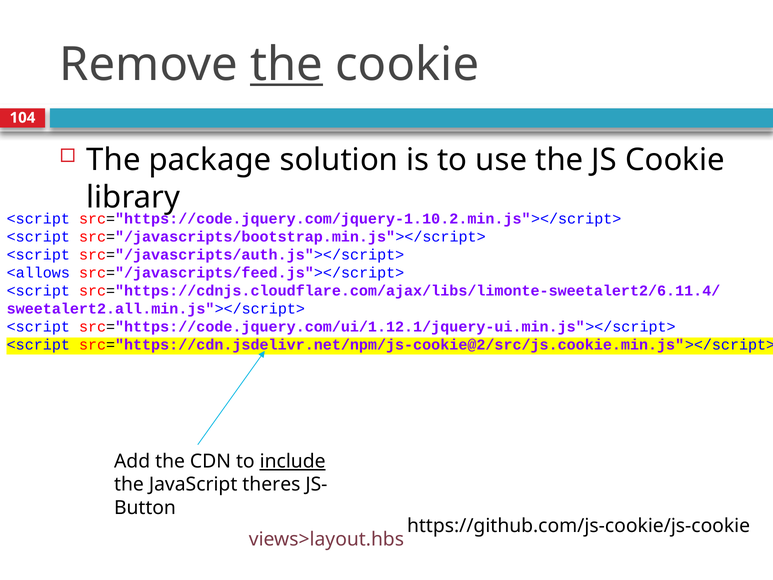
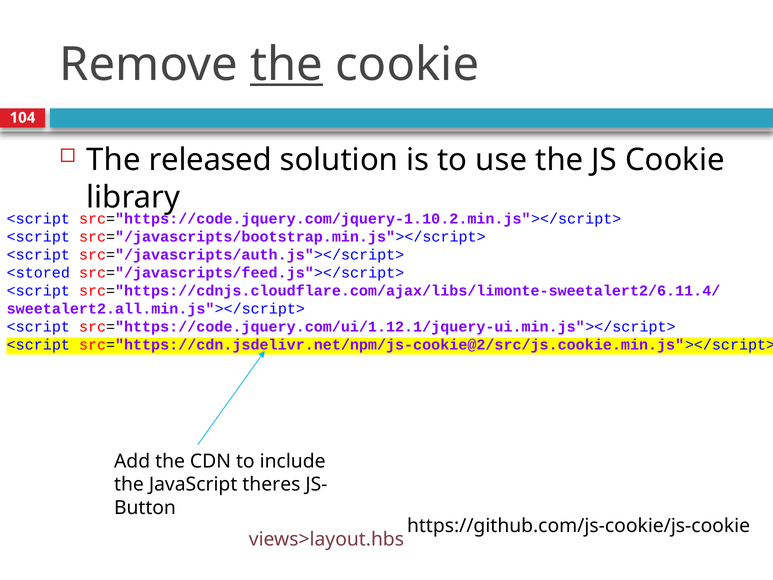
package: package -> released (210, 160)
<allows: <allows -> <stored (38, 273)
include underline: present -> none (293, 461)
